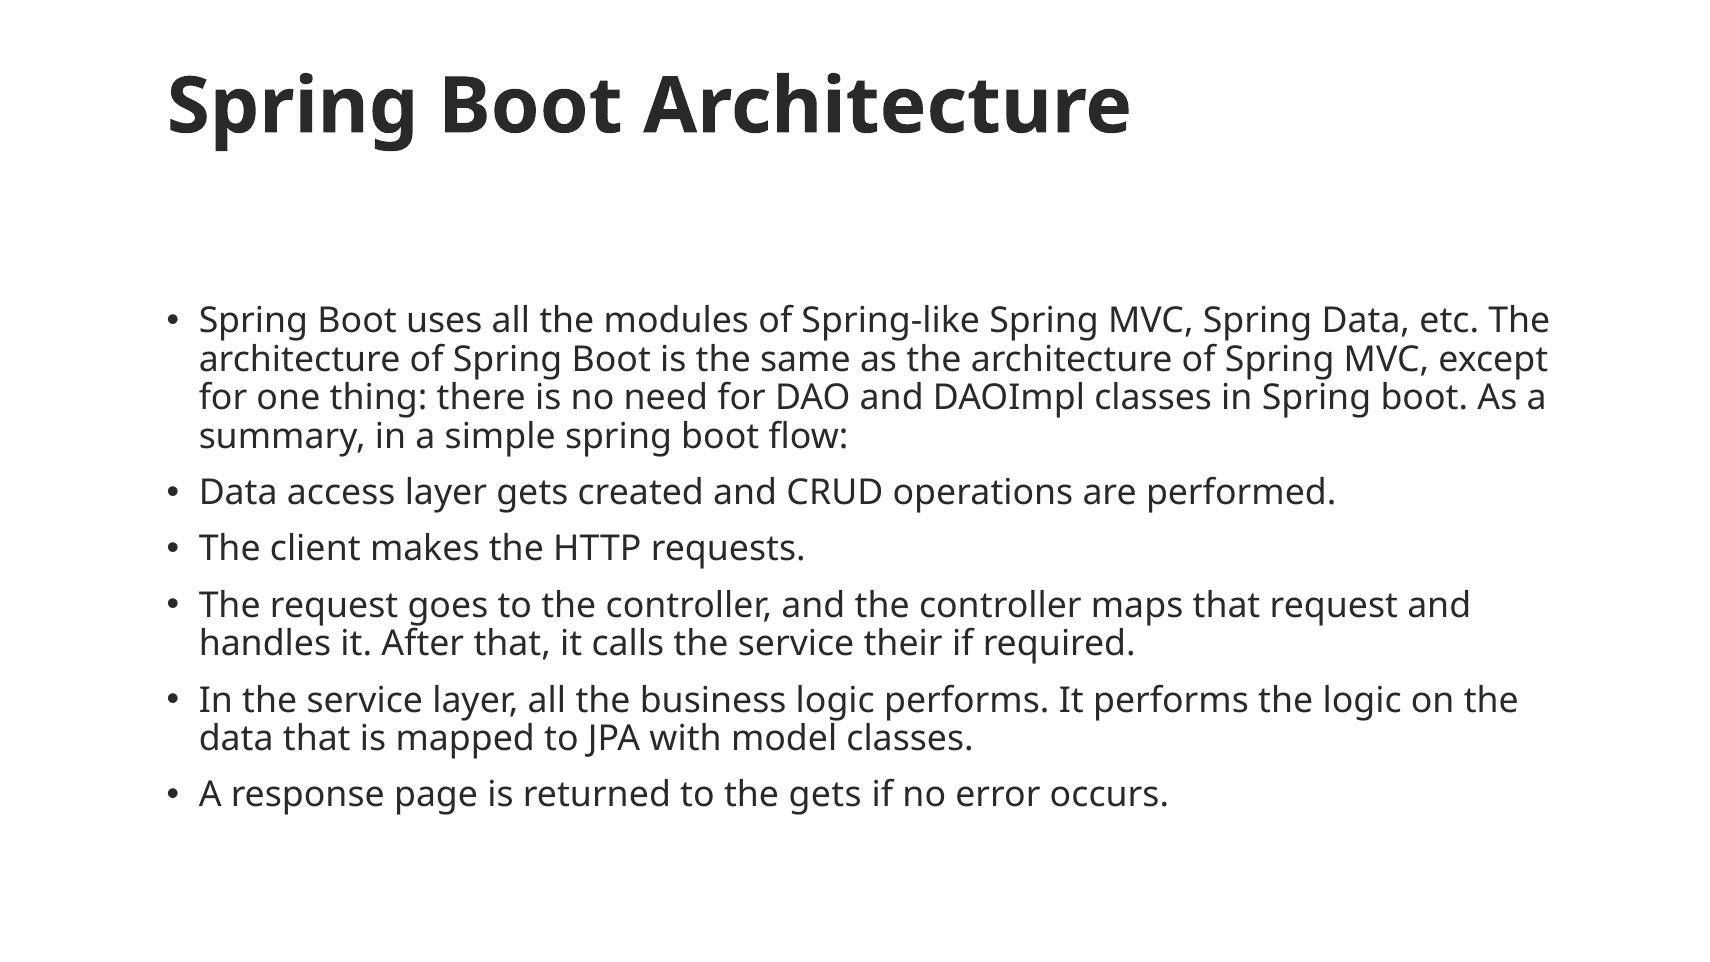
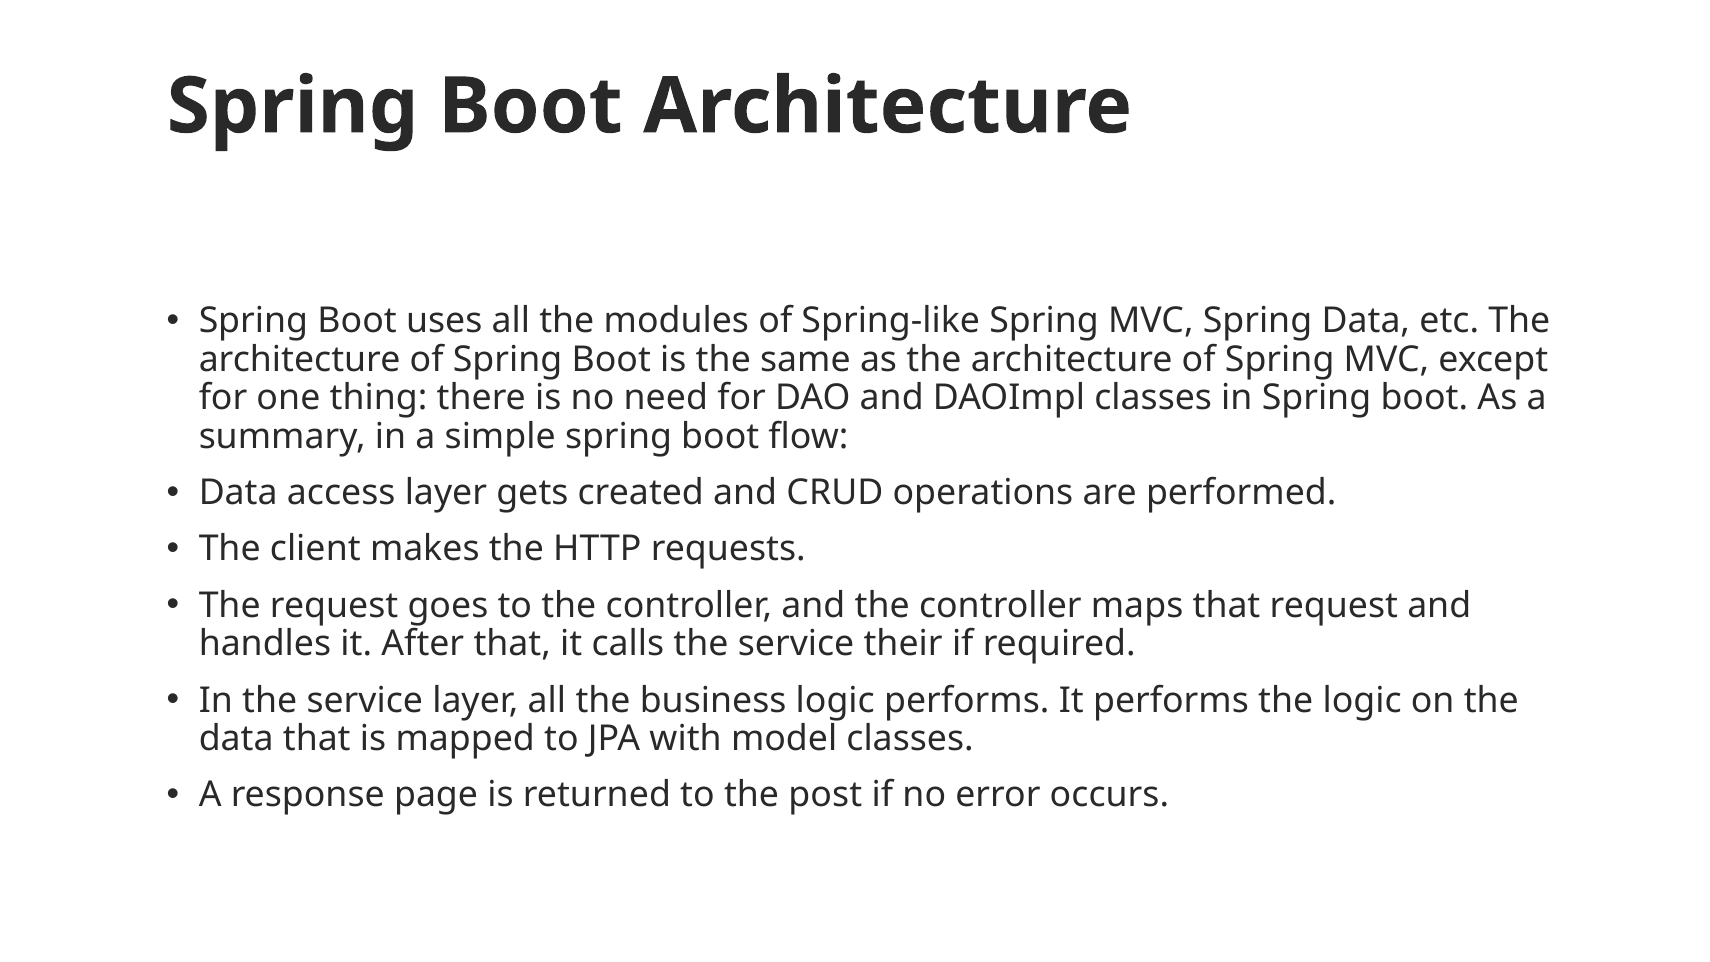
the gets: gets -> post (825, 795)
